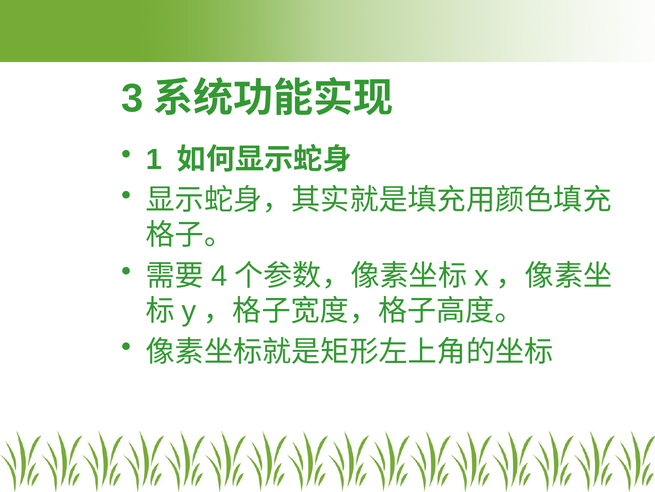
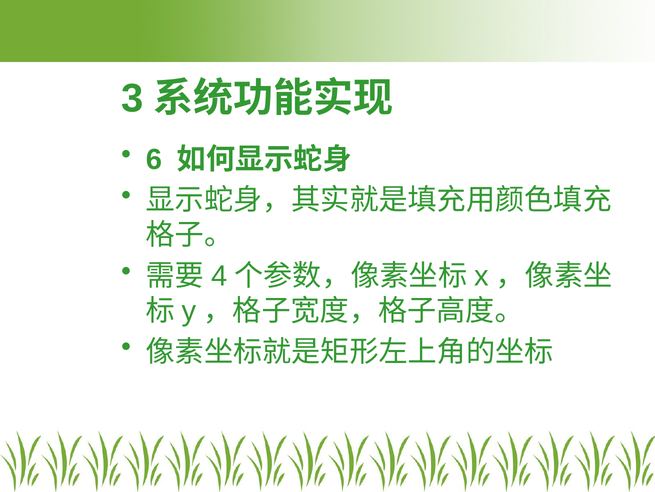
1: 1 -> 6 (154, 159)
